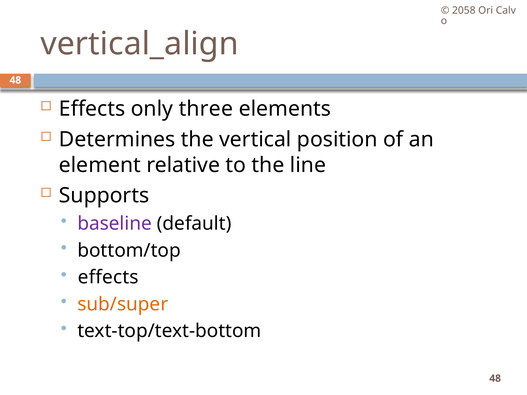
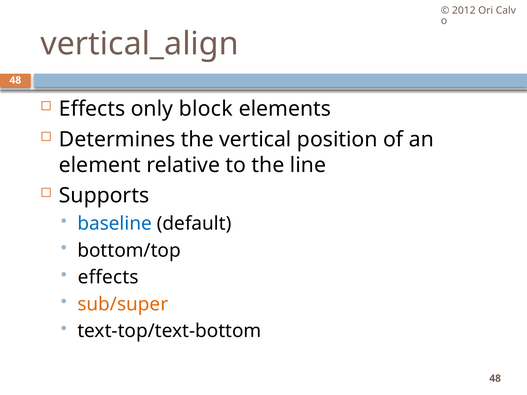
2058: 2058 -> 2012 (464, 10)
three: three -> block (206, 109)
baseline colour: purple -> blue (115, 224)
